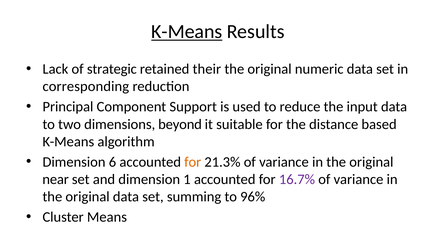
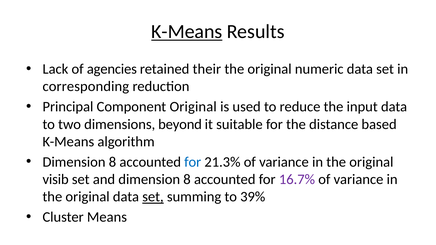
strategic: strategic -> agencies (112, 69)
Component Support: Support -> Original (193, 107)
6: 6 -> 8 (113, 162)
for colour: orange -> blue (193, 162)
near: near -> visib (56, 180)
and dimension 1: 1 -> 8 (187, 180)
set underline: none -> present (153, 197)
96%: 96% -> 39% (253, 197)
